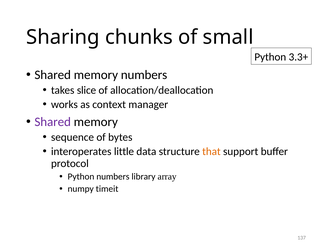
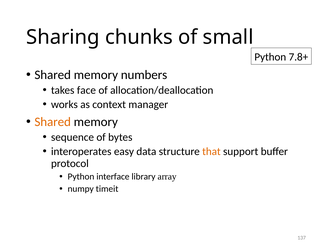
3.3+: 3.3+ -> 7.8+ (298, 57)
slice: slice -> face (86, 90)
Shared colour: purple -> orange (53, 122)
little: little -> easy (124, 151)
Python numbers: numbers -> interface (113, 177)
